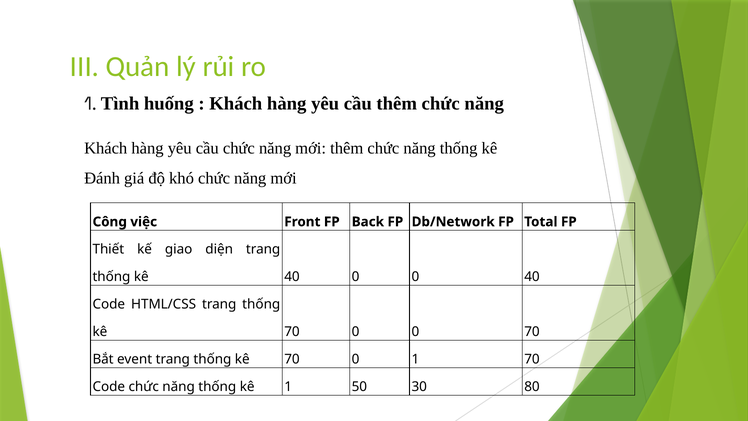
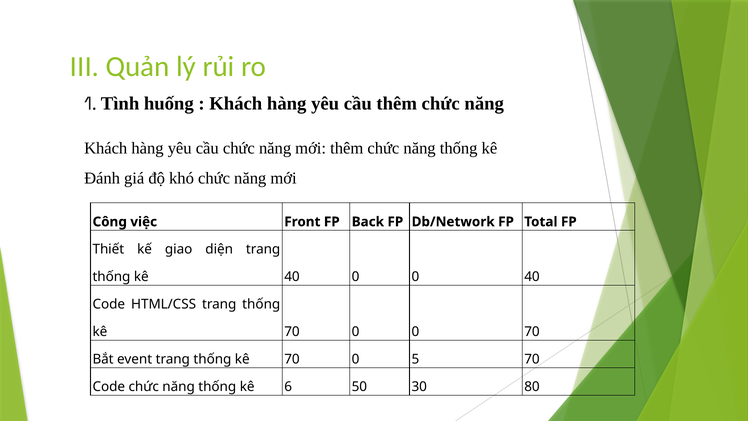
0 1: 1 -> 5 (415, 359)
kê 1: 1 -> 6 (288, 387)
